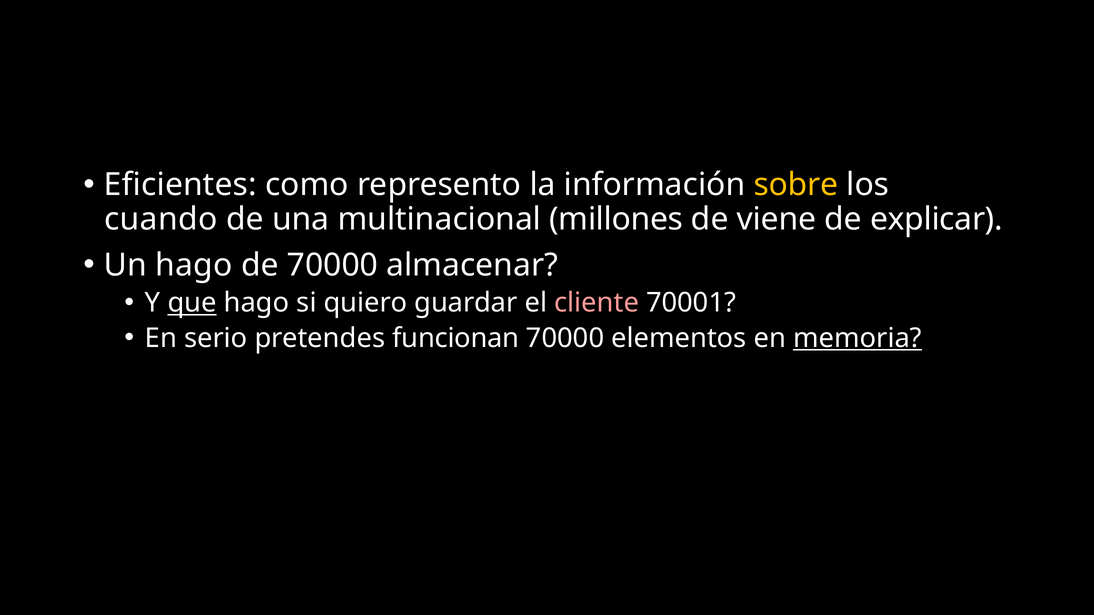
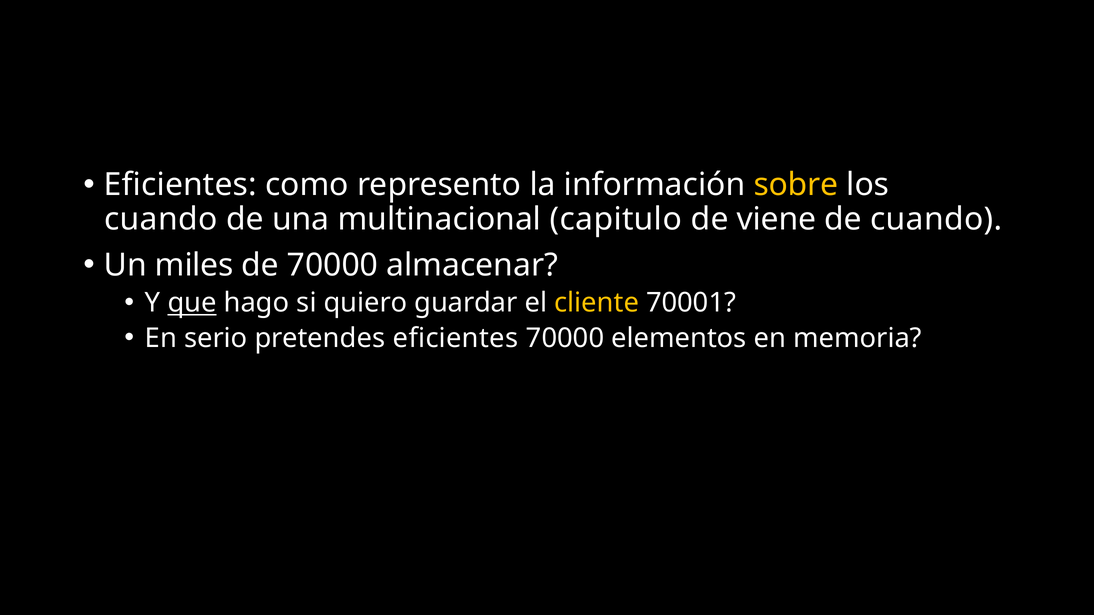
millones: millones -> capitulo (616, 219)
de explicar: explicar -> cuando (936, 219)
Un hago: hago -> miles (194, 265)
cliente colour: pink -> yellow (597, 303)
pretendes funcionan: funcionan -> eficientes (455, 338)
memoria underline: present -> none (857, 338)
